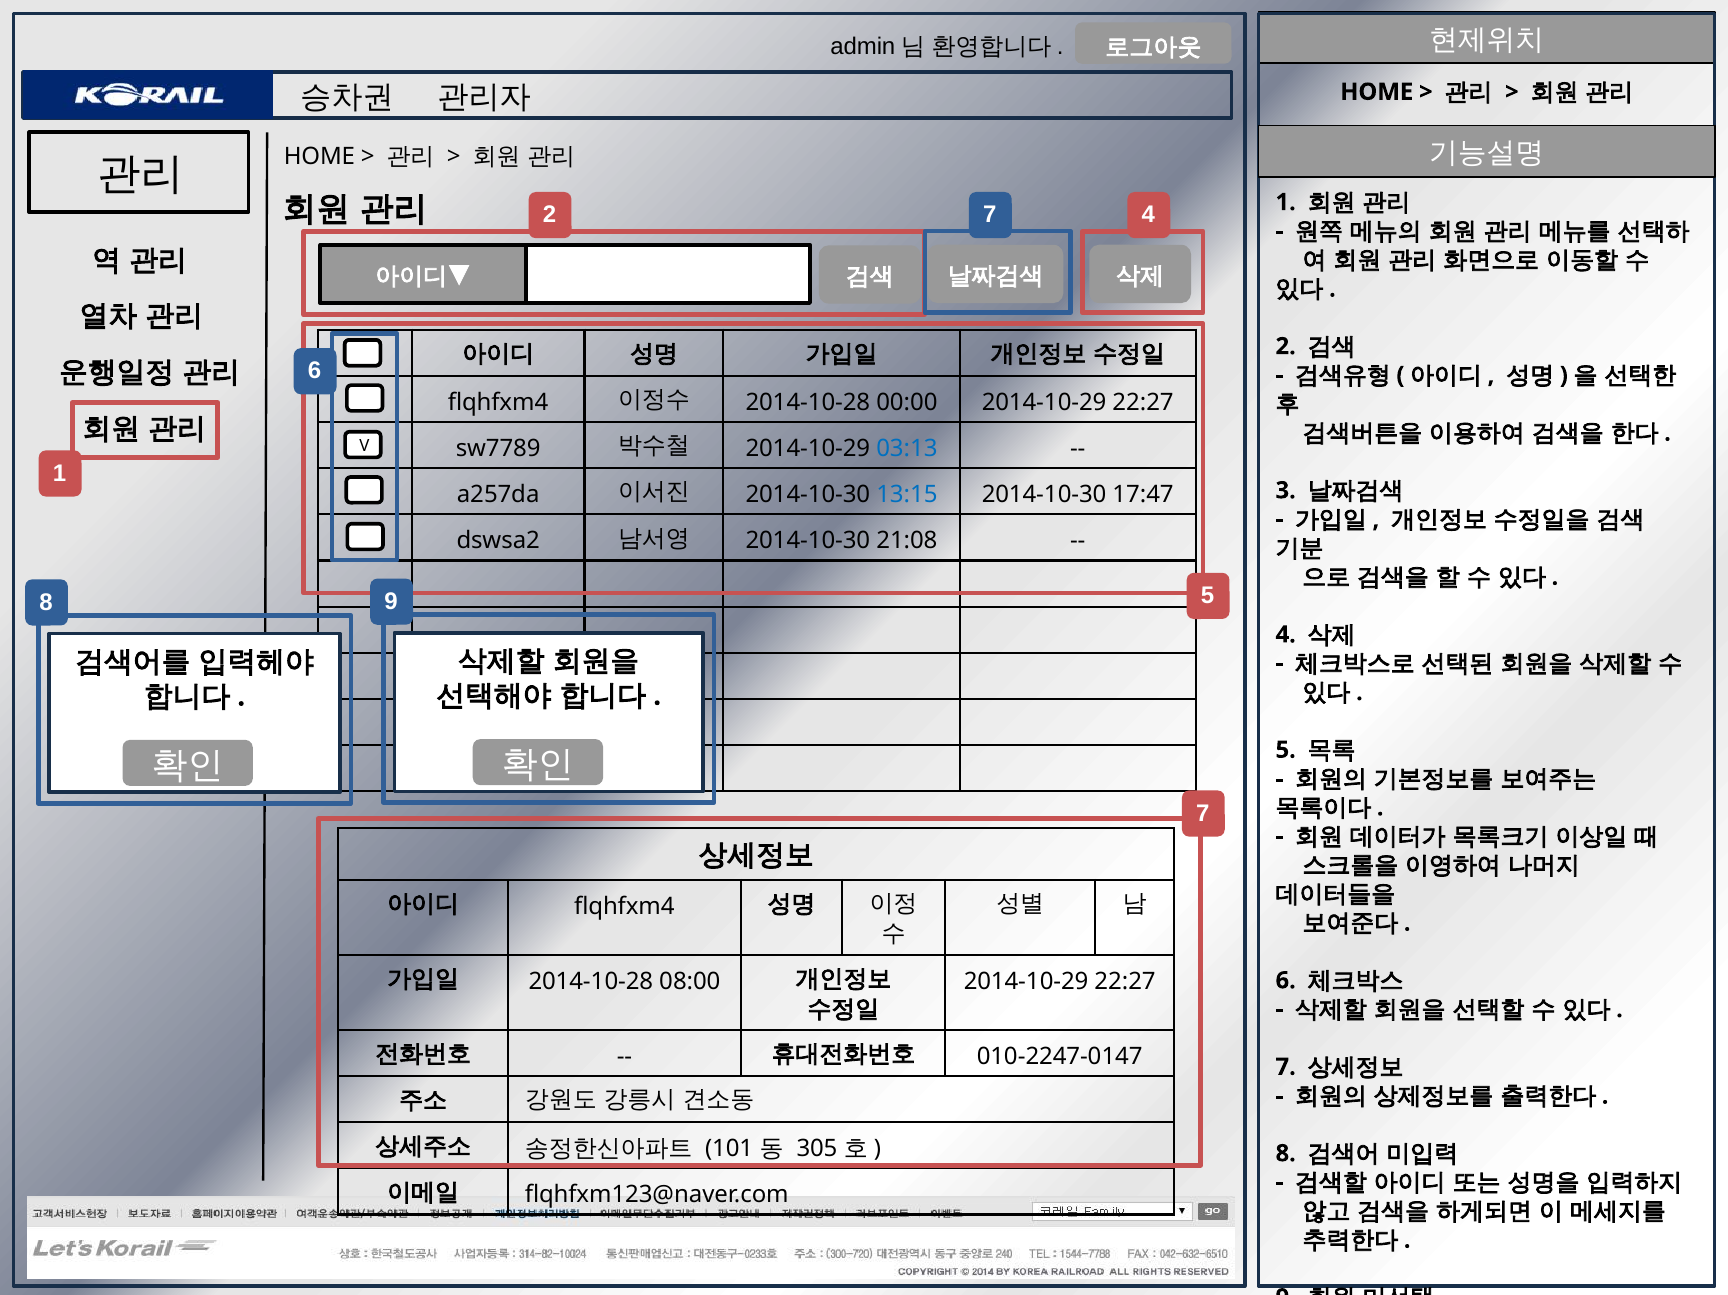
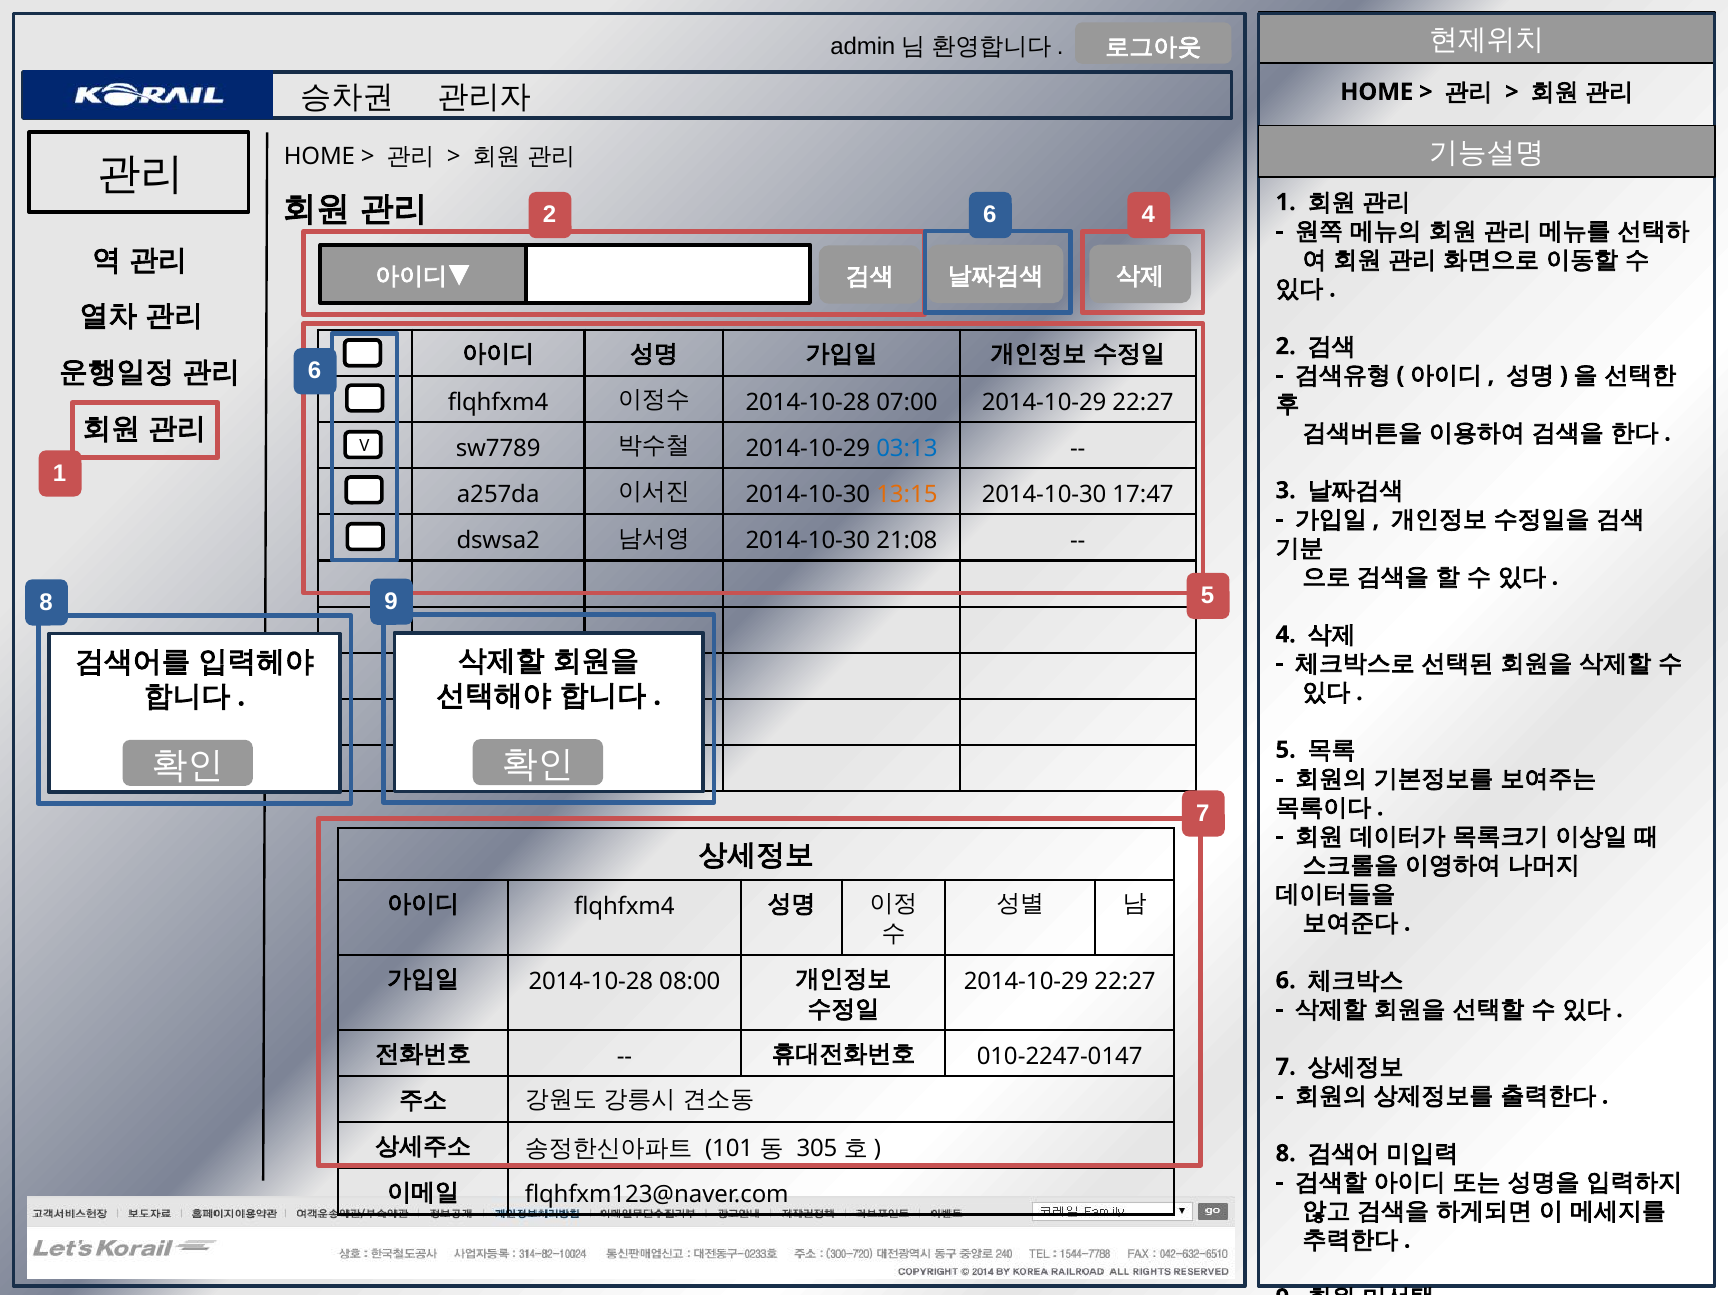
2 7: 7 -> 6 (990, 215)
00:00: 00:00 -> 07:00 (907, 402)
13:15 colour: blue -> orange (907, 495)
